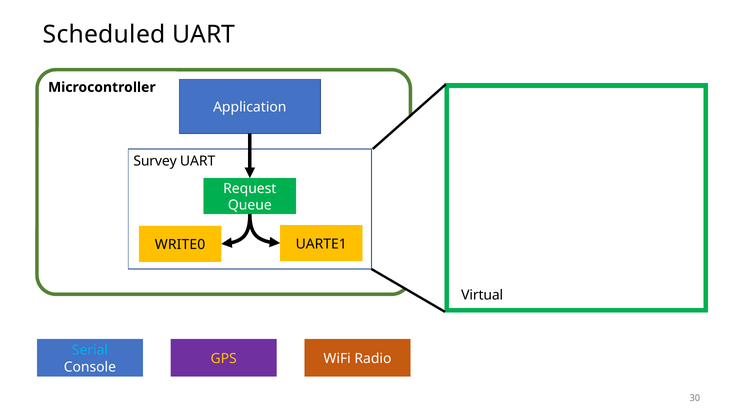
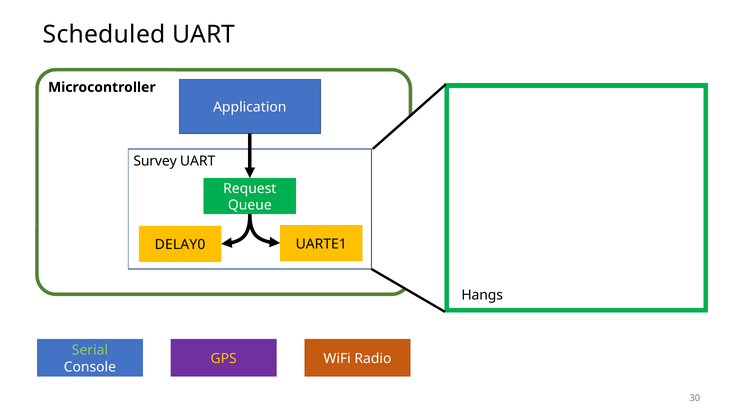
WRITE0: WRITE0 -> DELAY0 (180, 245)
Virtual: Virtual -> Hangs (482, 295)
Serial colour: light blue -> light green (90, 350)
